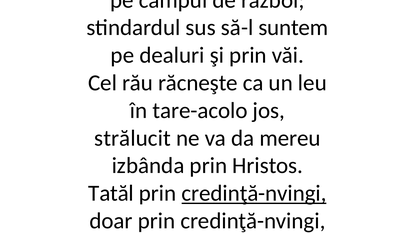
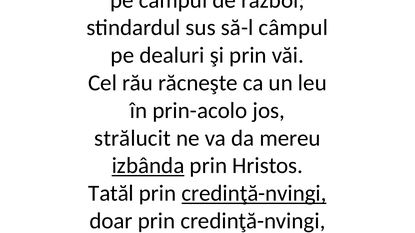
să-l suntem: suntem -> câmpul (293, 28)
tare-acolo: tare-acolo -> prin-acolo (200, 111)
izbânda underline: none -> present (148, 166)
